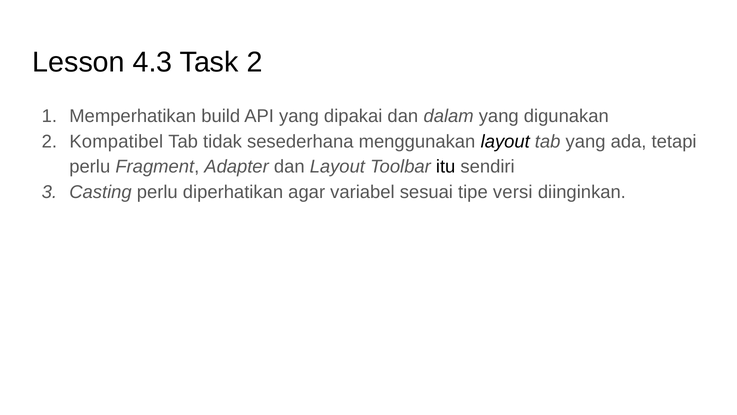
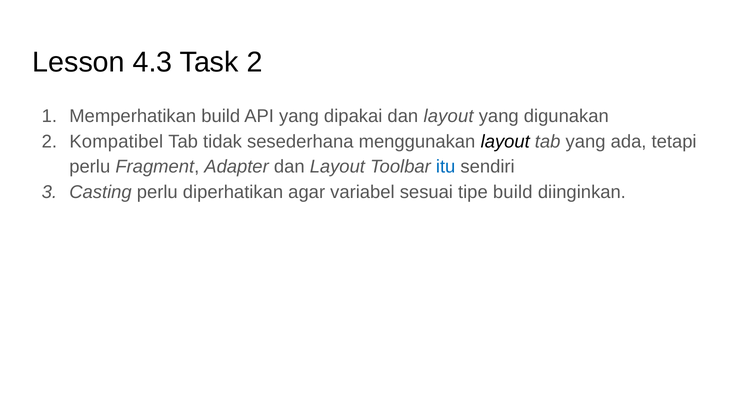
dipakai dan dalam: dalam -> layout (449, 116)
itu colour: black -> blue (446, 167)
tipe versi: versi -> build (513, 192)
